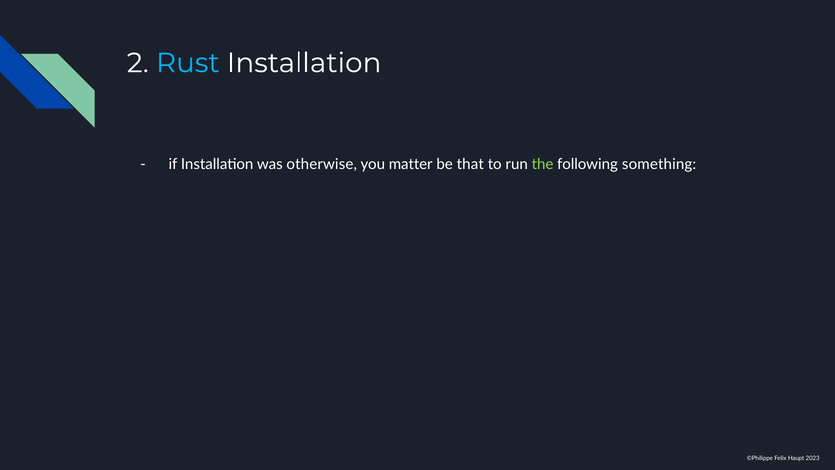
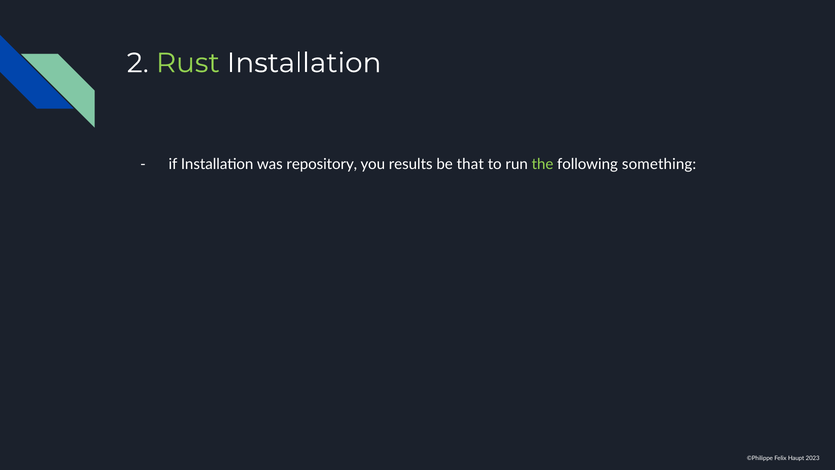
Rust colour: light blue -> light green (188, 63)
otherwise: otherwise -> repository (322, 164)
matter: matter -> results (411, 164)
